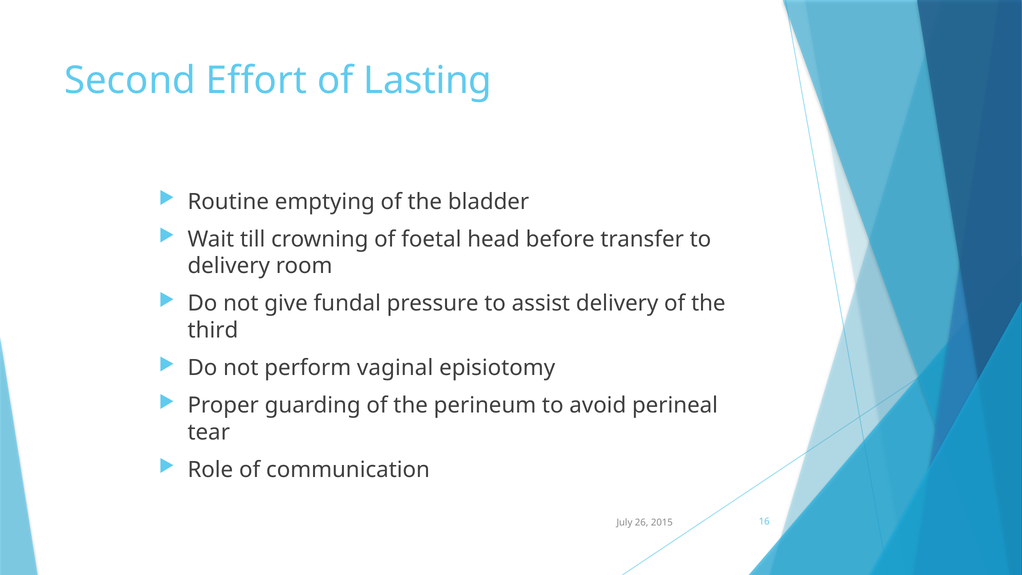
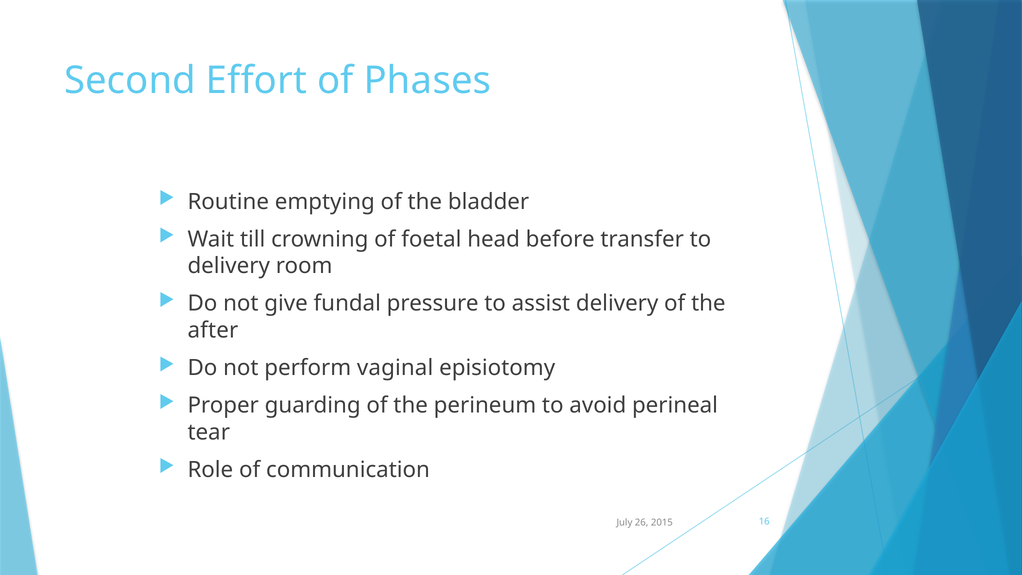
Lasting: Lasting -> Phases (427, 81)
third: third -> after (213, 330)
